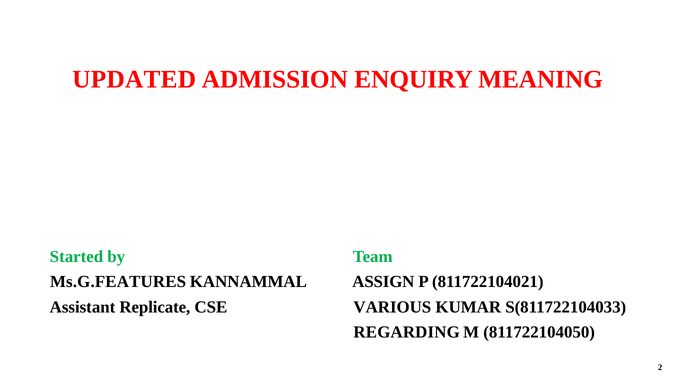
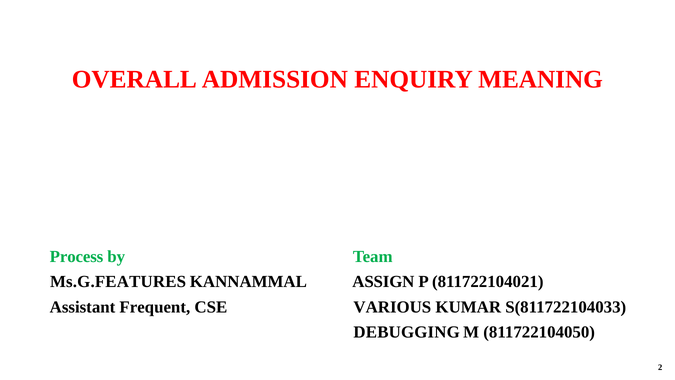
UPDATED: UPDATED -> OVERALL (134, 79)
Started: Started -> Process (77, 256)
Replicate: Replicate -> Frequent (155, 307)
REGARDING: REGARDING -> DEBUGGING (407, 332)
